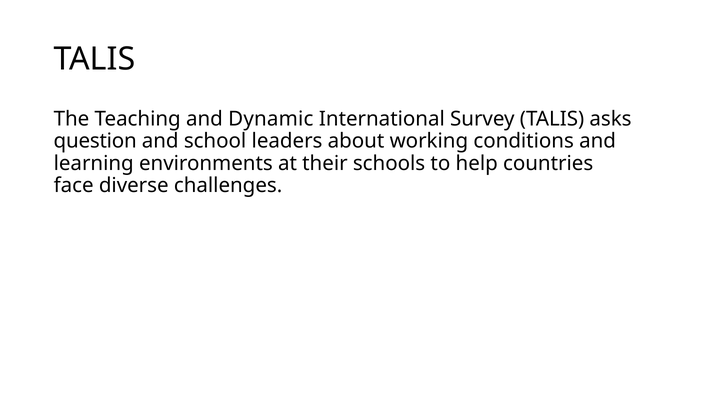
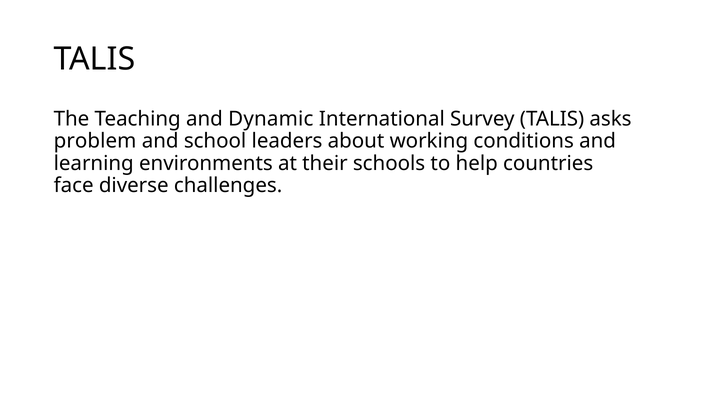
question: question -> problem (95, 141)
